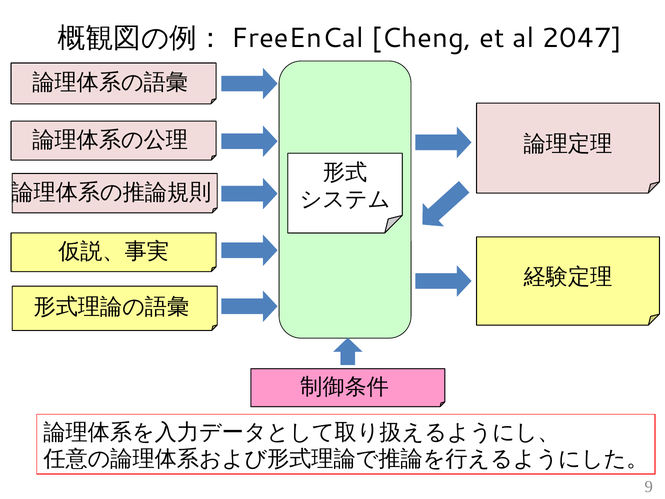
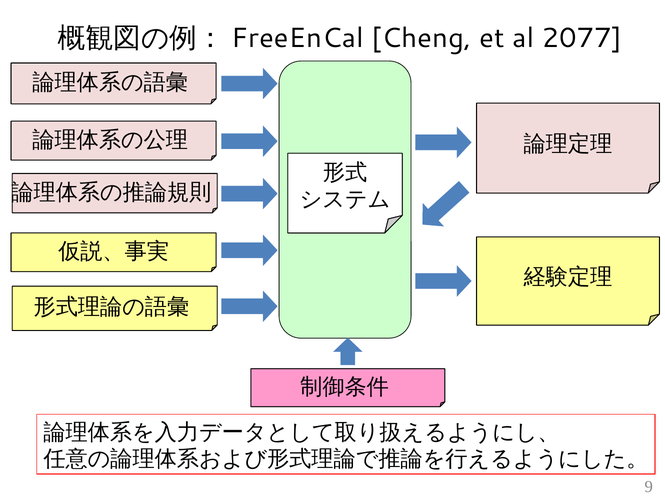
2047: 2047 -> 2077 (582, 38)
